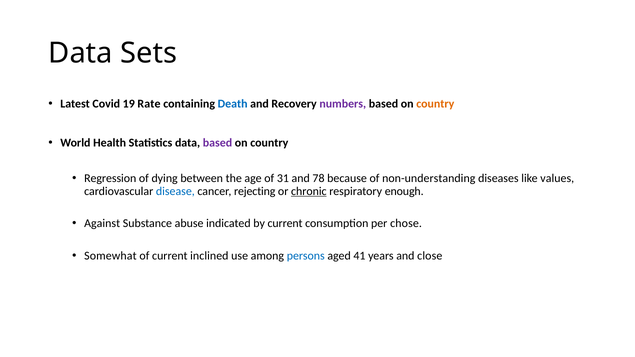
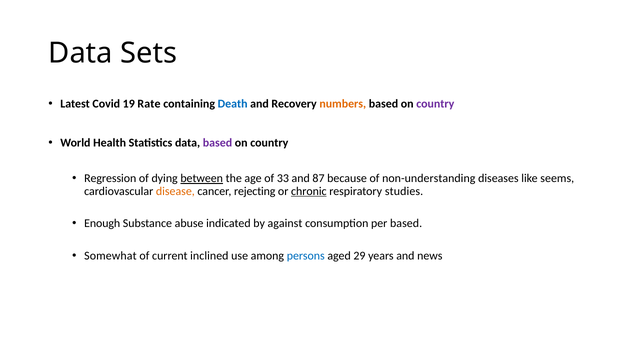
numbers colour: purple -> orange (343, 104)
country colour: orange -> purple (435, 104)
between underline: none -> present (202, 178)
31: 31 -> 33 (283, 178)
78: 78 -> 87 (319, 178)
values: values -> seems (557, 178)
disease colour: blue -> orange (175, 191)
enough: enough -> studies (404, 191)
Against: Against -> Enough (102, 224)
by current: current -> against (285, 224)
per chose: chose -> based (406, 224)
41: 41 -> 29 (359, 256)
close: close -> news (430, 256)
